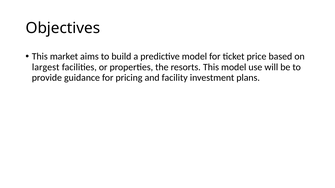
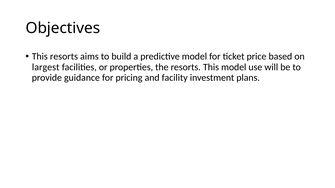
This market: market -> resorts (64, 57)
